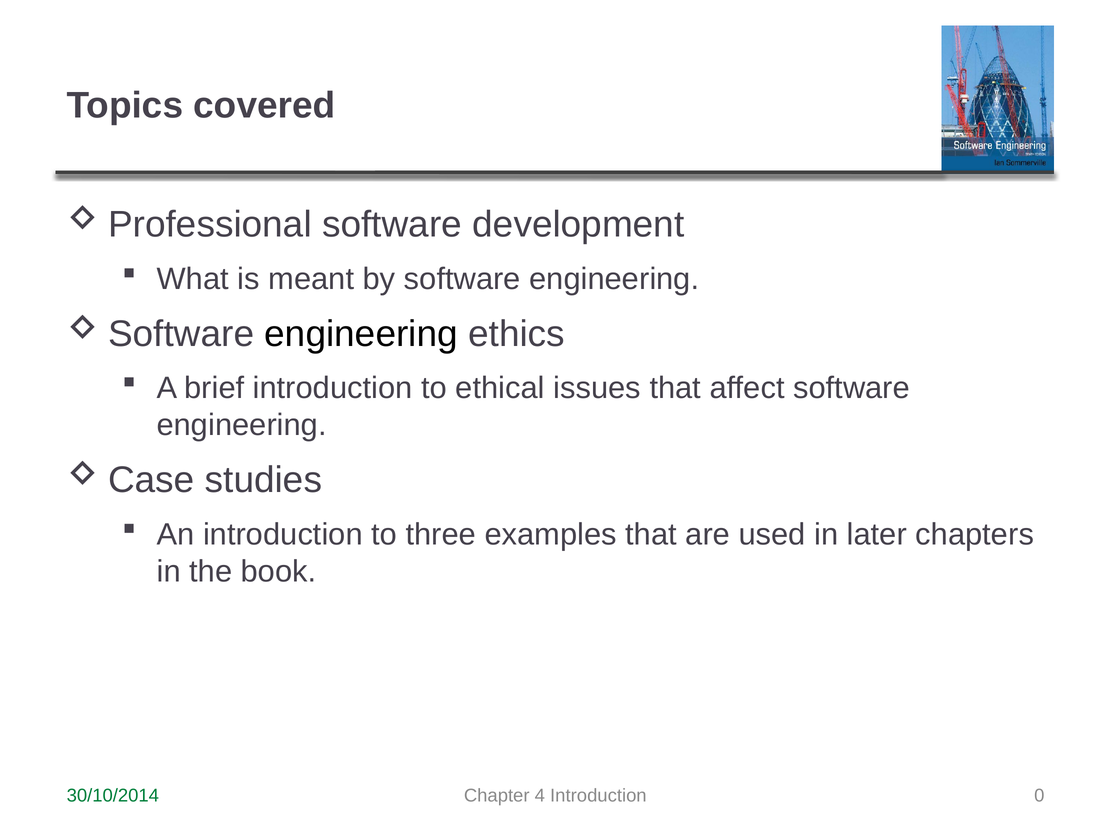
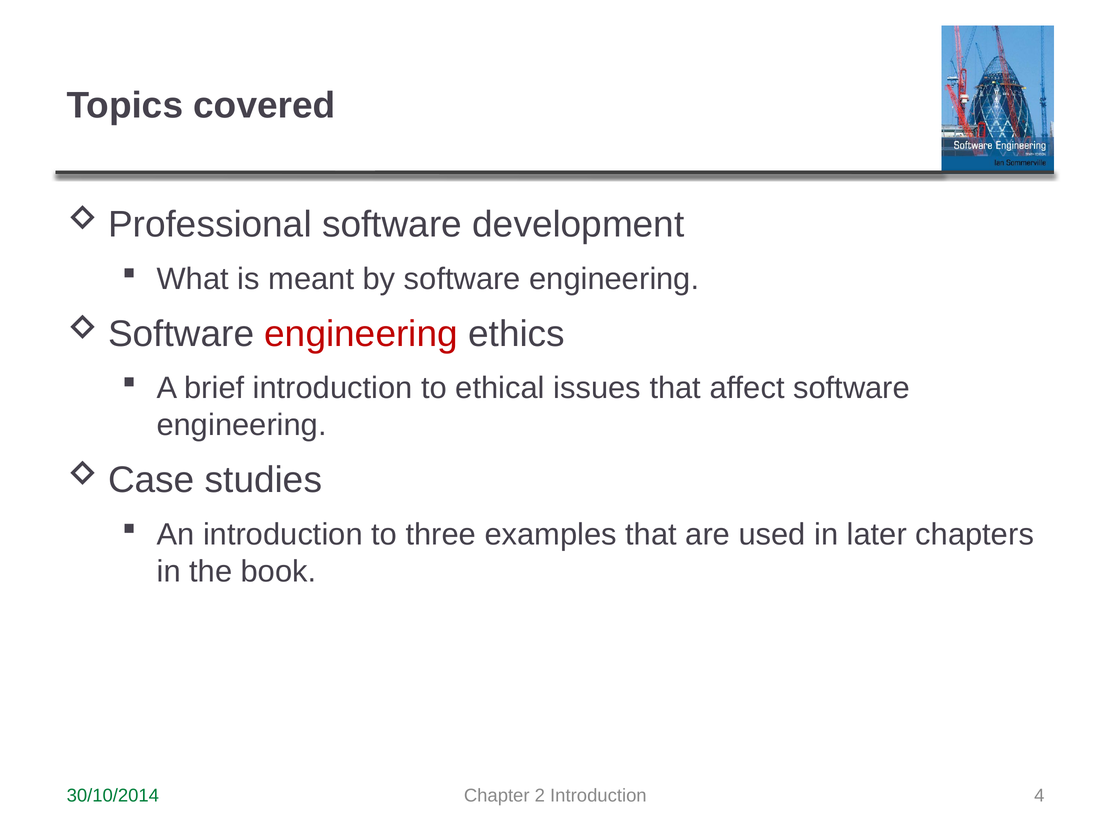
engineering colour: black -> red (361, 334)
4: 4 -> 2 (540, 796)
0: 0 -> 4 (1039, 796)
